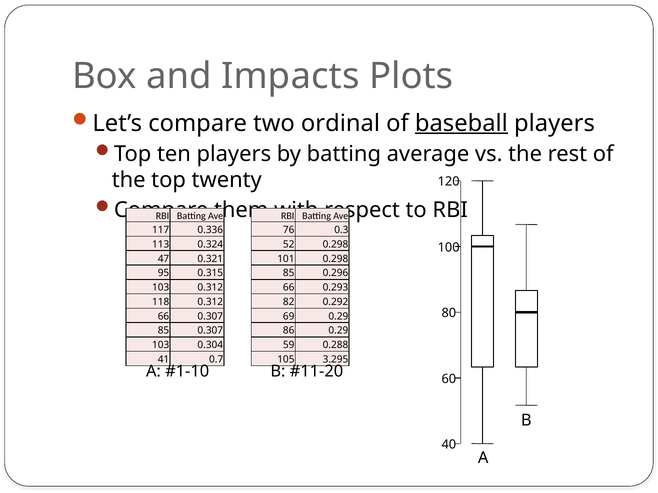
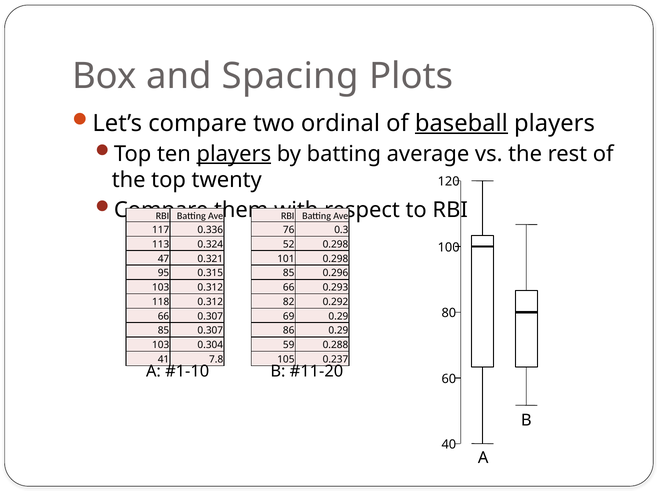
Impacts: Impacts -> Spacing (290, 76)
players underline: none -> present (234, 154)
0.7: 0.7 -> 7.8 (216, 360)
3.295: 3.295 -> 0.237 (335, 360)
